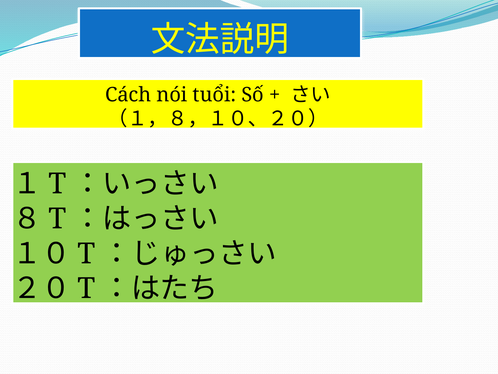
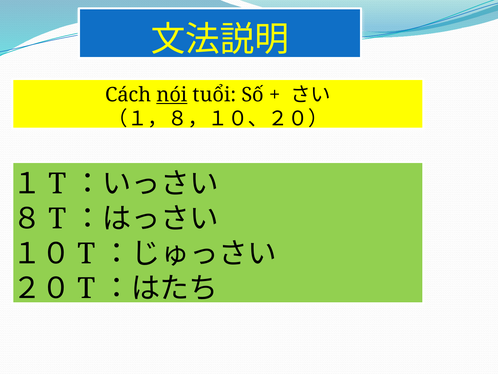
nói underline: none -> present (172, 95)
